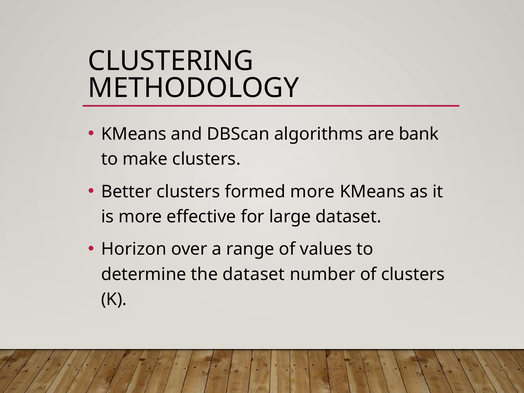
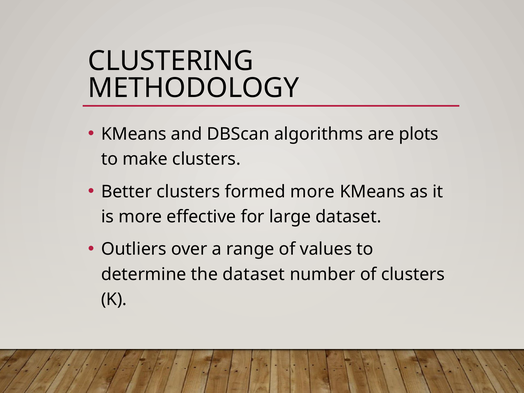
bank: bank -> plots (419, 134)
Horizon: Horizon -> Outliers (134, 249)
